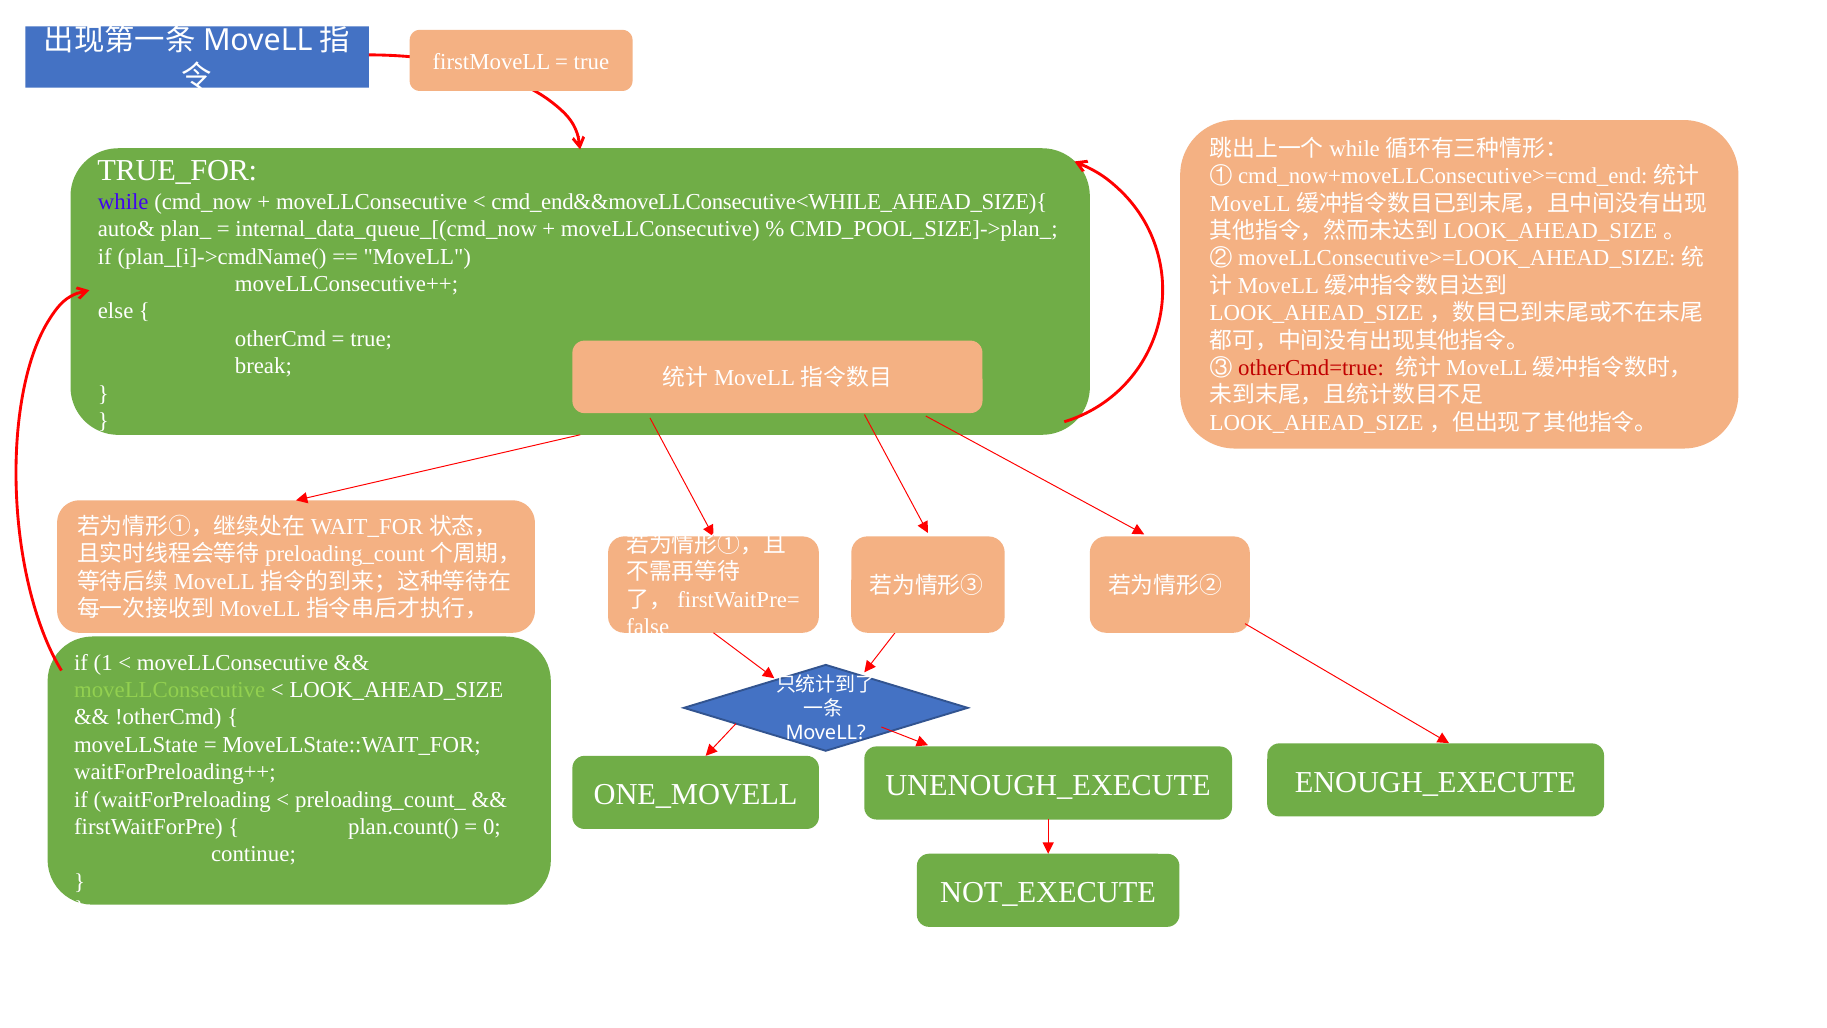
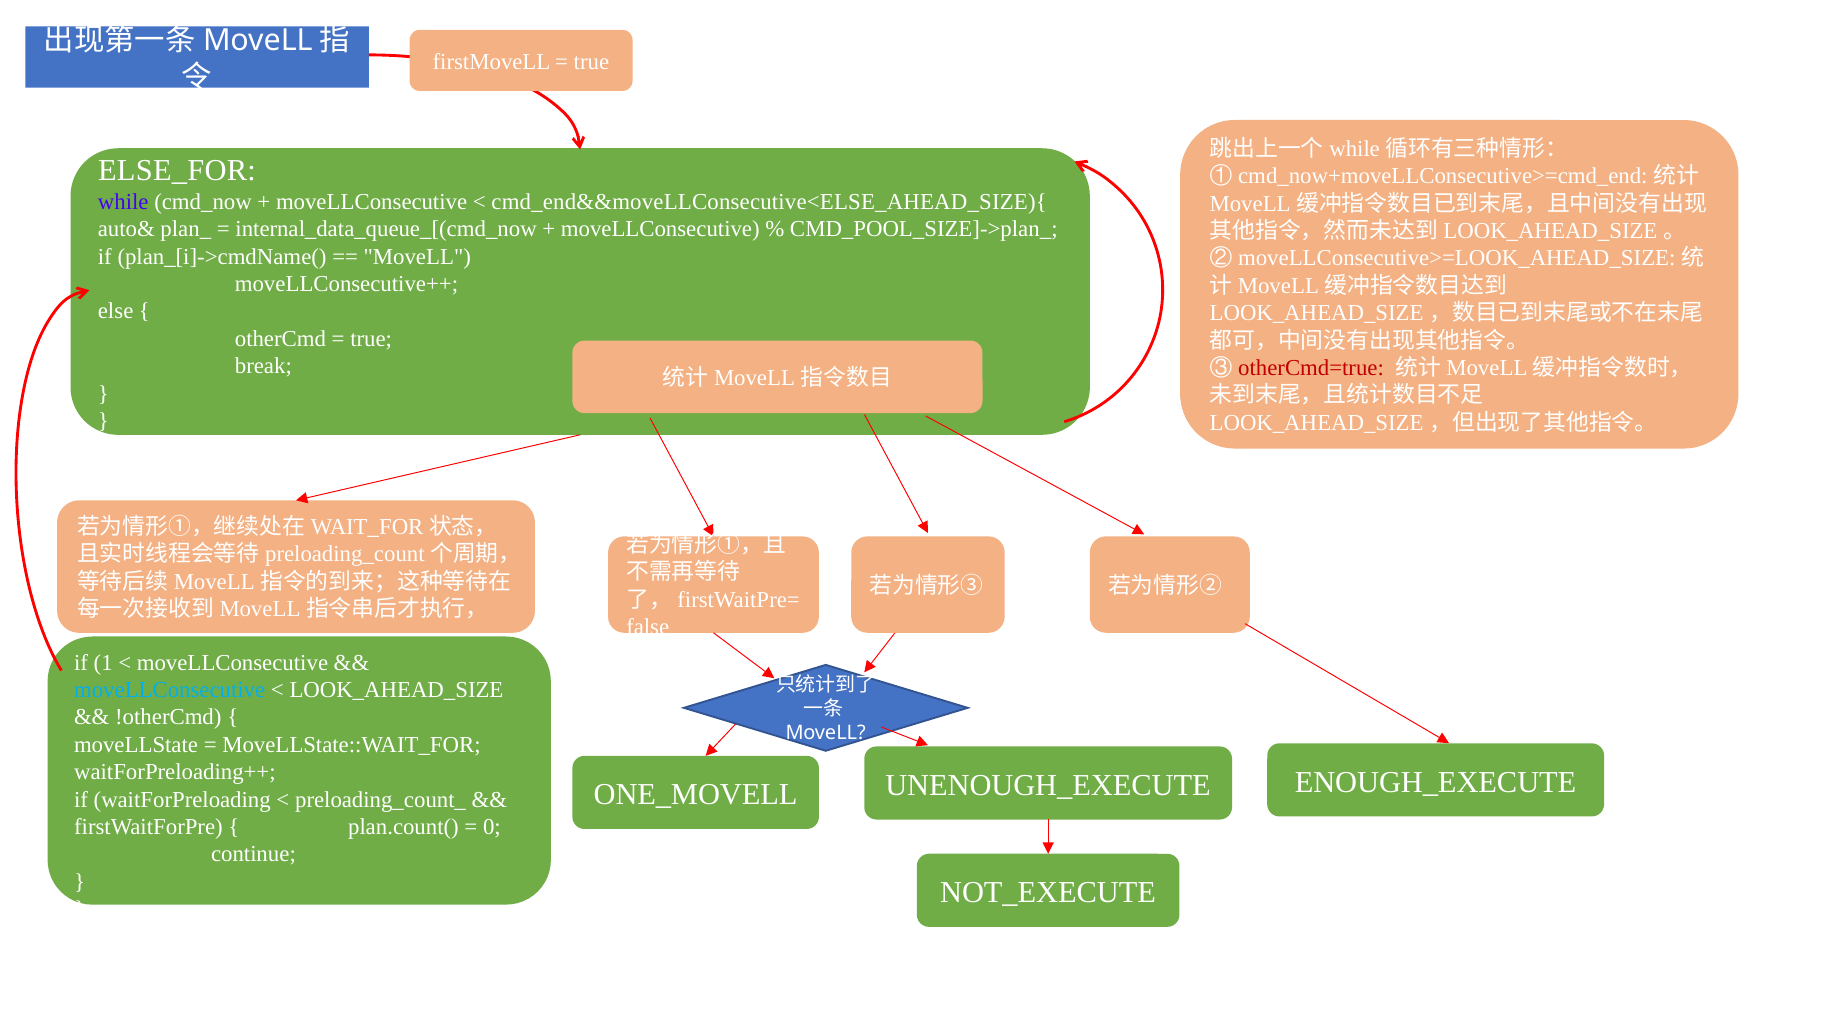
TRUE_FOR: TRUE_FOR -> ELSE_FOR (177, 170)
cmd_end&&moveLLConsecutive<WHILE_AHEAD_SIZE){: cmd_end&&moveLLConsecutive<WHILE_AHEAD_SIZE){ -> cmd_end&&moveLLConsecutive<ELSE_AHEAD_SIZE){ (769, 202)
moveLLConsecutive colour: light green -> light blue (170, 690)
